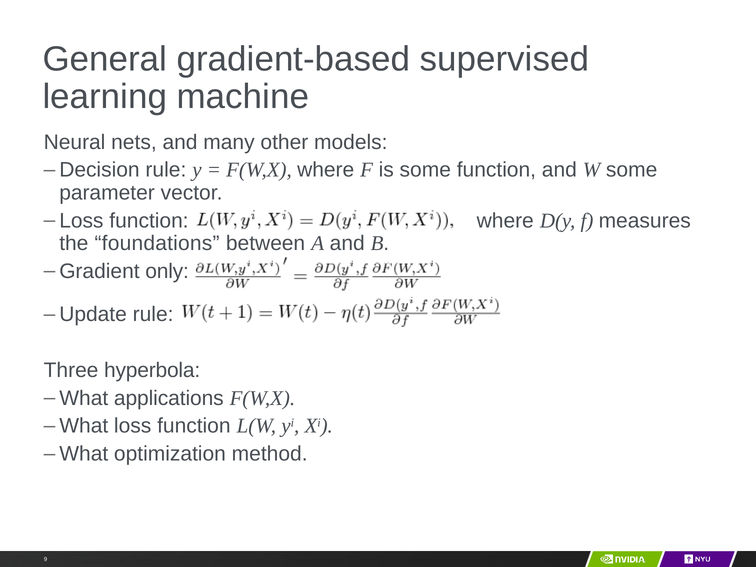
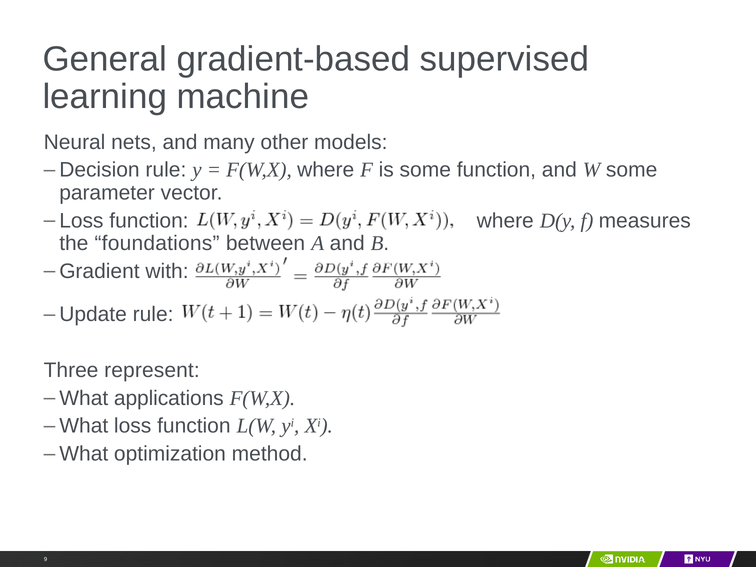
only: only -> with (167, 271)
hyperbola: hyperbola -> represent (152, 370)
